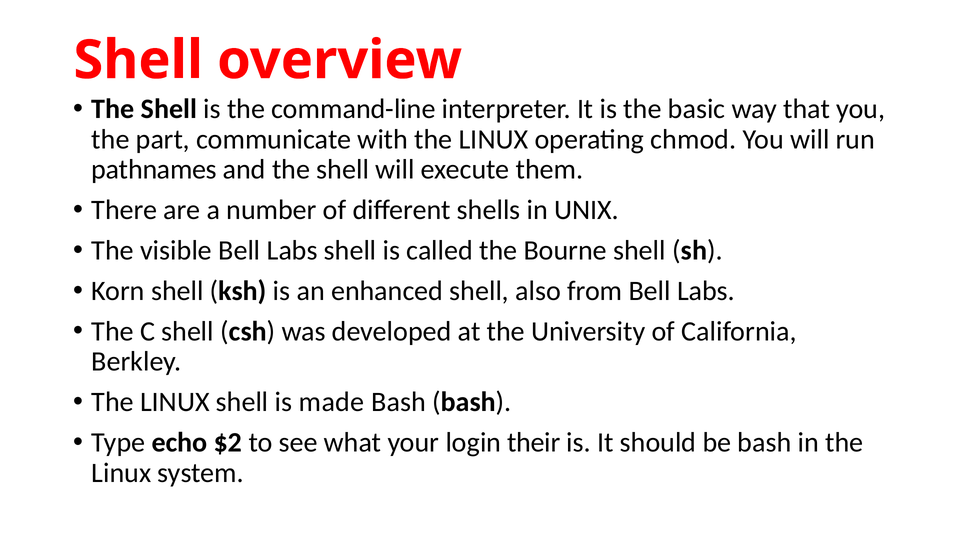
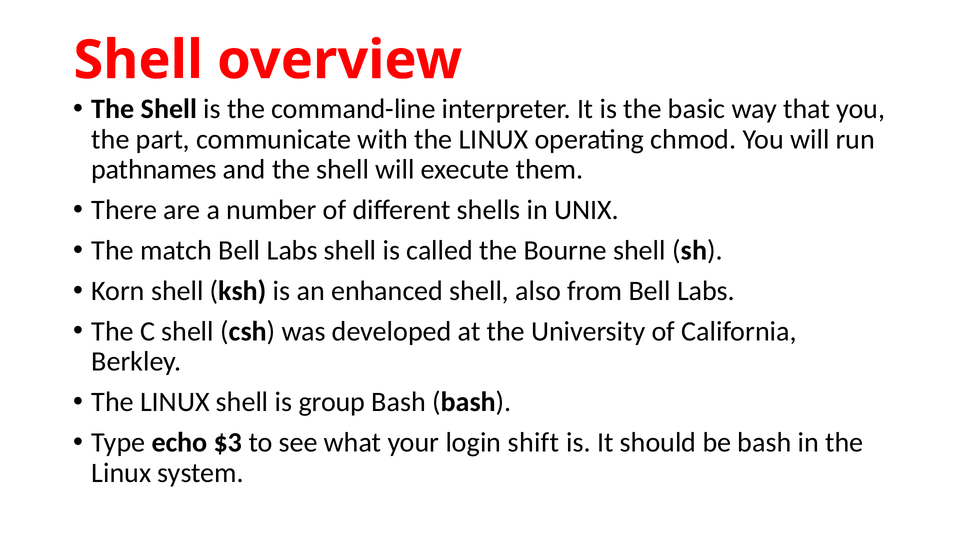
visible: visible -> match (176, 250)
made: made -> group (332, 402)
$2: $2 -> $3 (228, 442)
their: their -> shift (534, 442)
